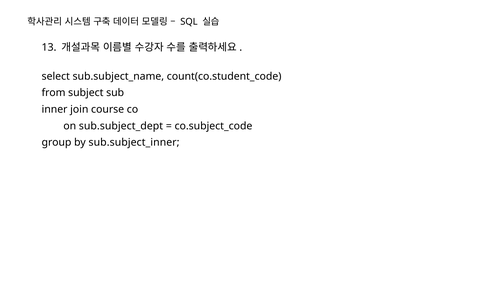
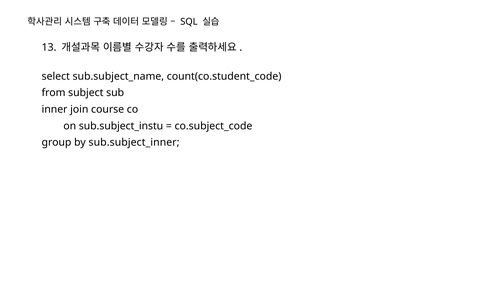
sub.subject_dept: sub.subject_dept -> sub.subject_instu (121, 126)
